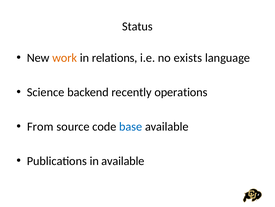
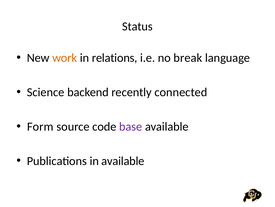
exists: exists -> break (188, 58)
operations: operations -> connected (181, 92)
From: From -> Form (40, 126)
base colour: blue -> purple (131, 126)
